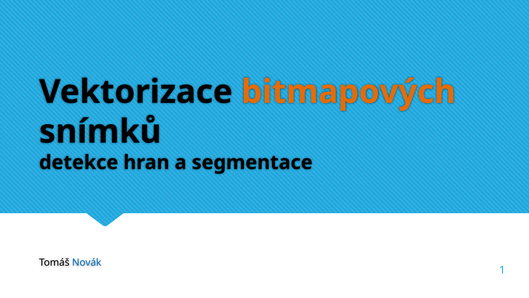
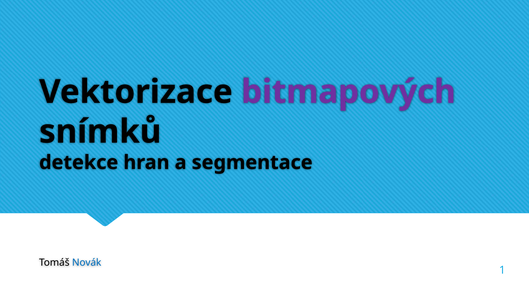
bitmapových colour: orange -> purple (348, 92)
